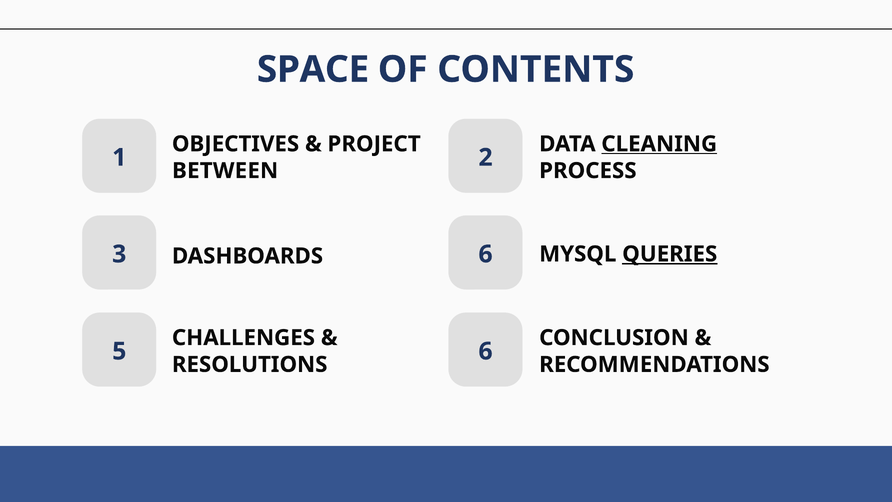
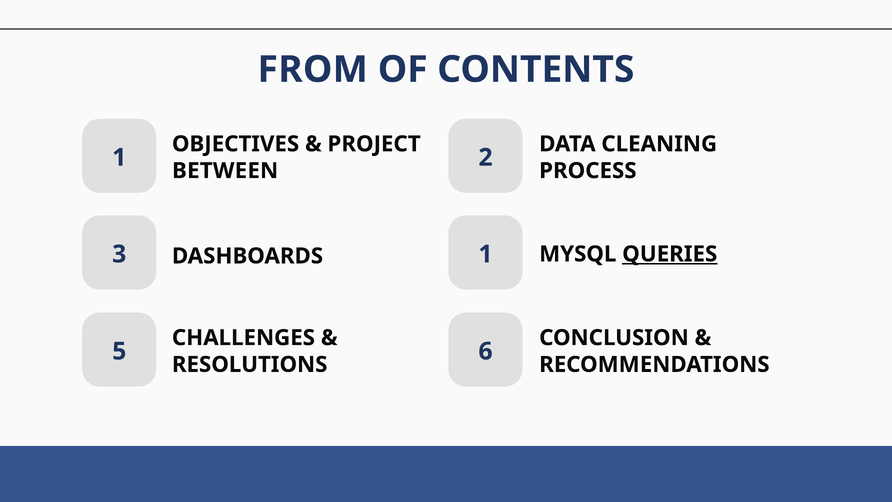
SPACE: SPACE -> FROM (313, 69)
CLEANING underline: present -> none (659, 144)
3 6: 6 -> 1 (486, 254)
